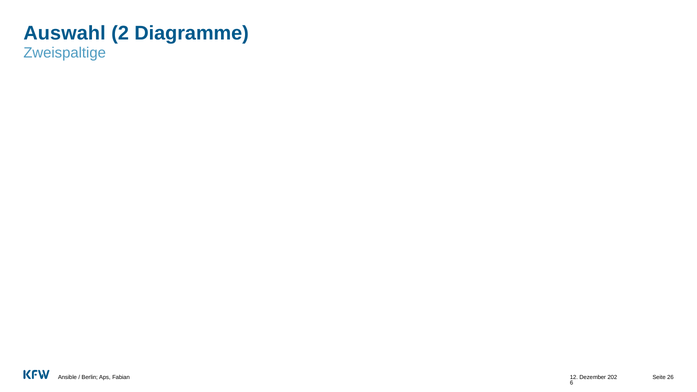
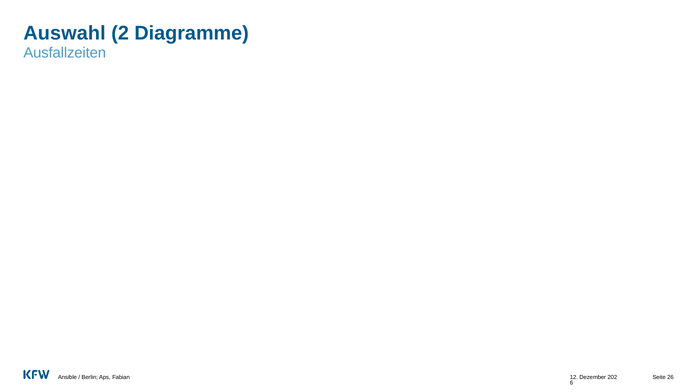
Zweispaltige: Zweispaltige -> Ausfallzeiten (65, 53)
